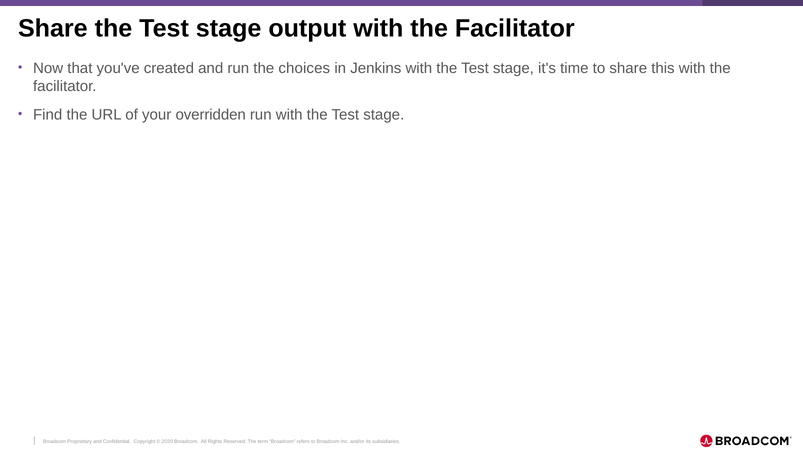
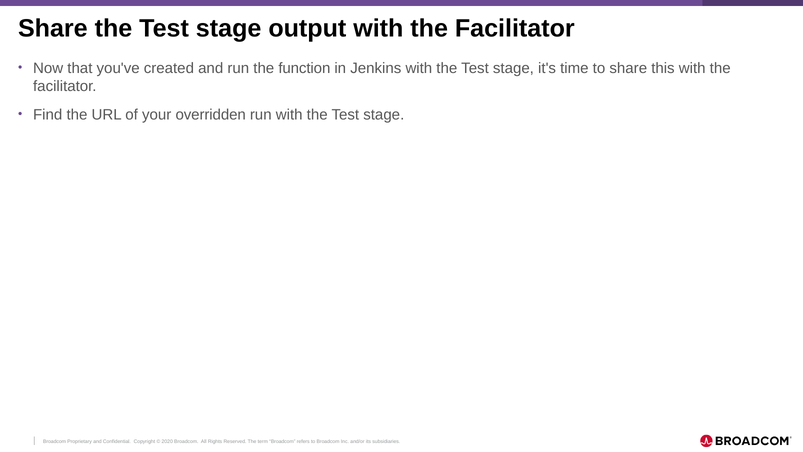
choices: choices -> function (304, 68)
